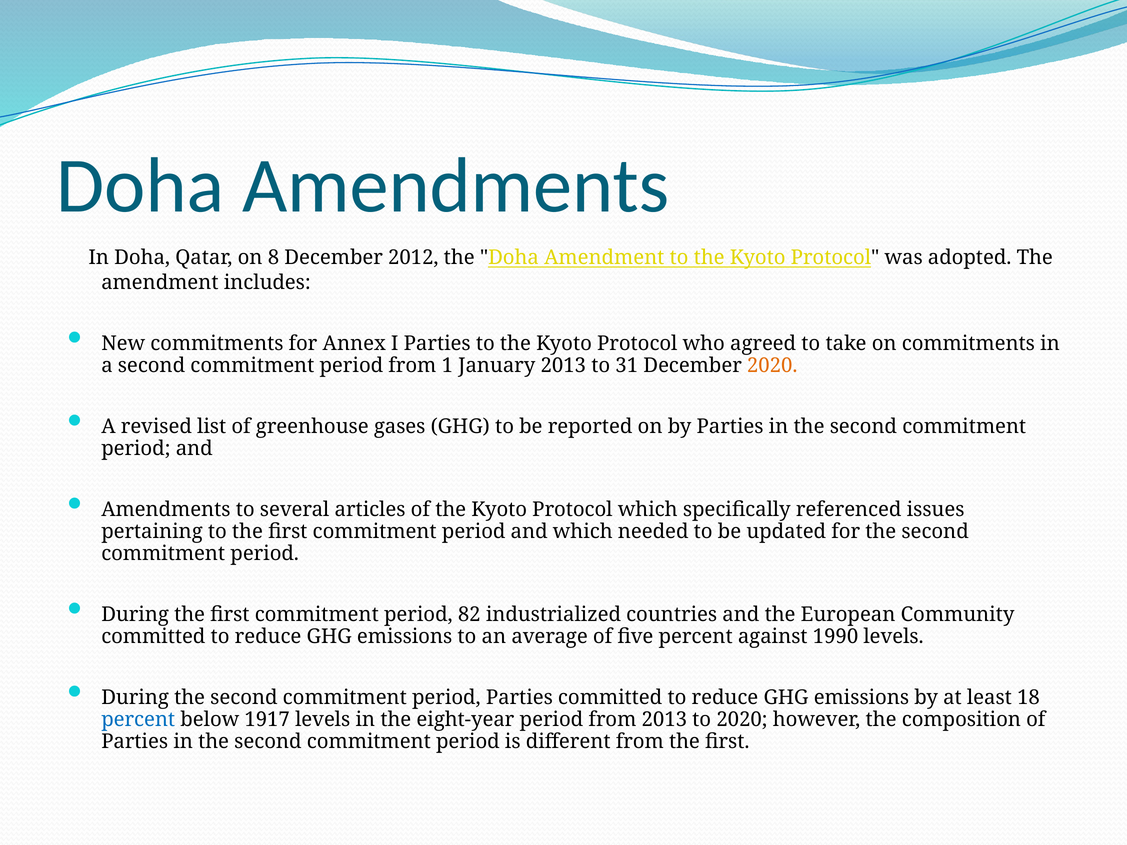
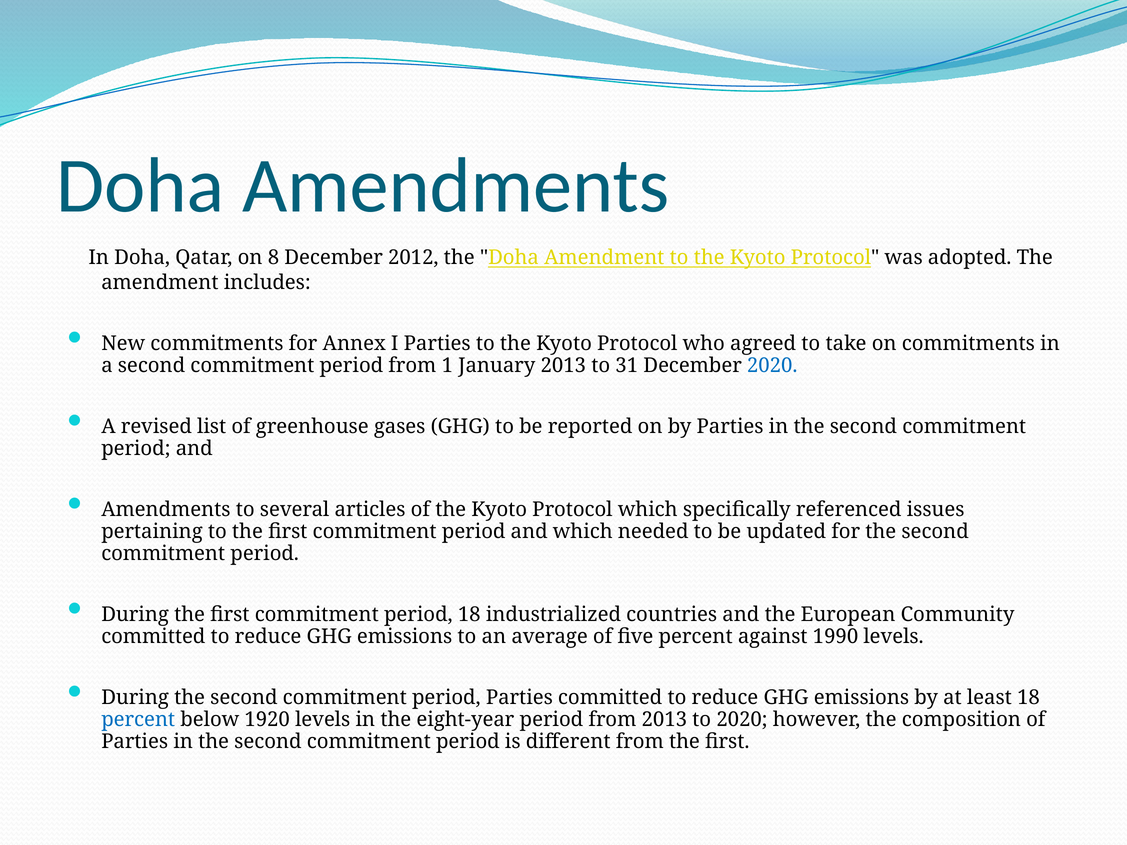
2020 colour: orange -> blue (772, 366)
period 82: 82 -> 18 (469, 615)
1917: 1917 -> 1920 (267, 720)
